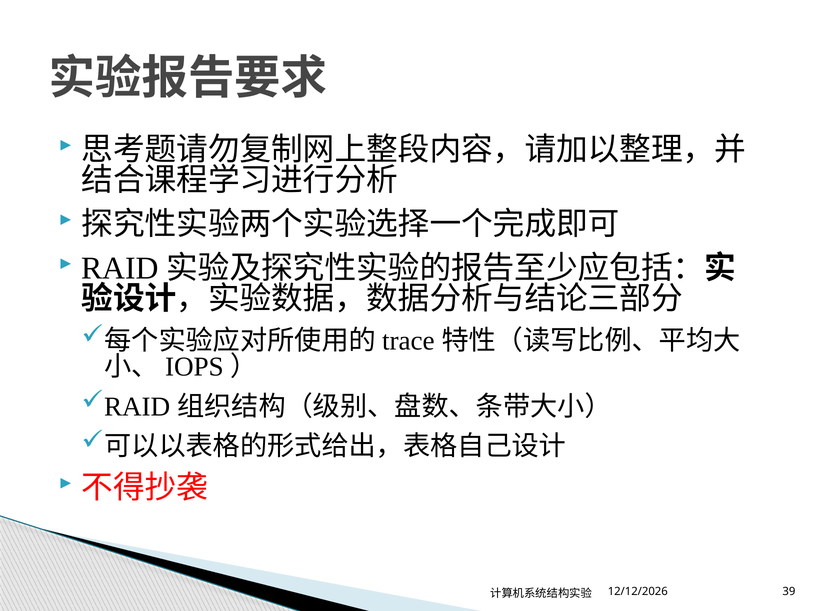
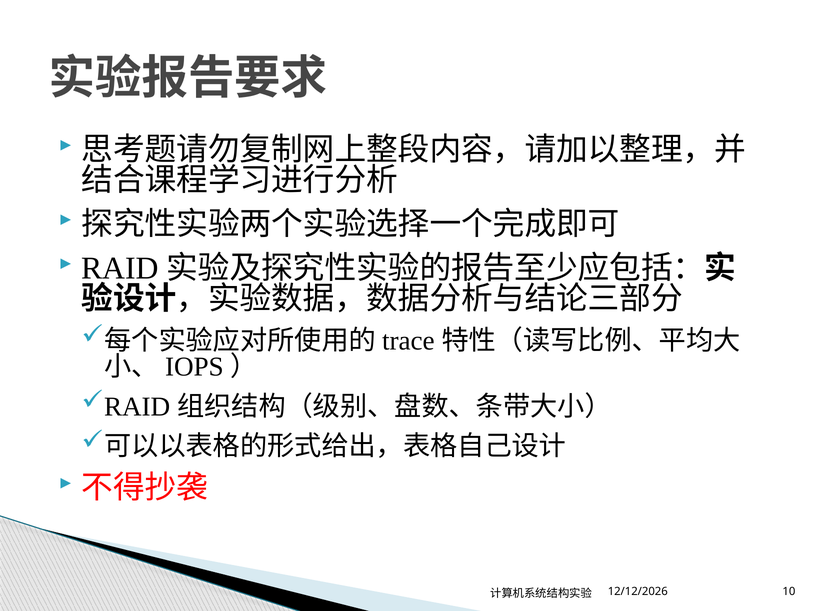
39: 39 -> 10 (789, 592)
